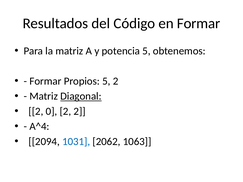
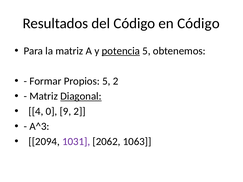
en Formar: Formar -> Código (198, 24)
potencia underline: none -> present (121, 51)
2: 2 -> 4 (36, 111)
0 2: 2 -> 9 (65, 111)
A^4: A^4 -> A^3 (39, 127)
1031 colour: blue -> purple (76, 142)
